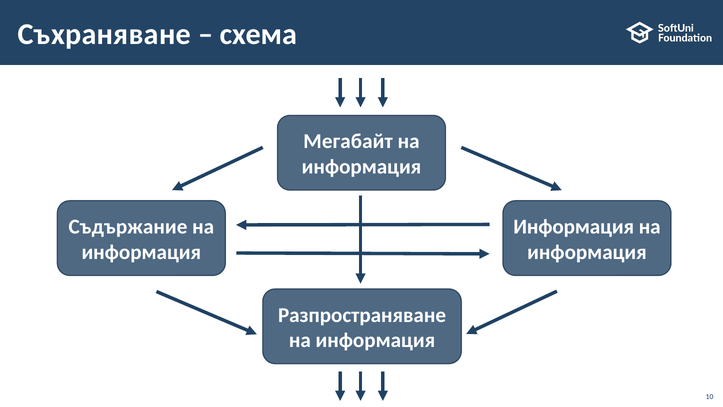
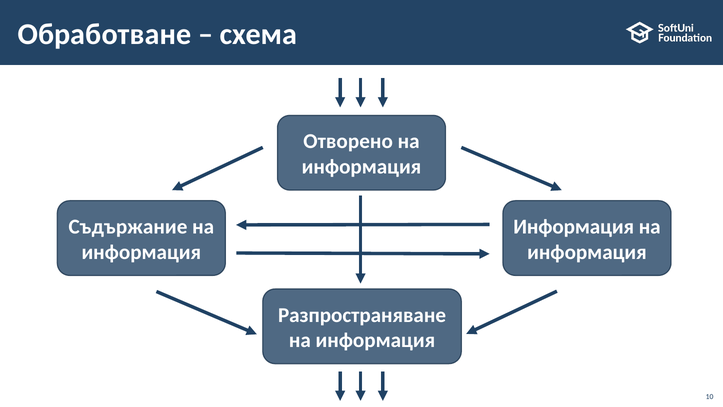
Съхраняване: Съхраняване -> Обработване (104, 34)
Мегабайт: Мегабайт -> Отворено (348, 141)
